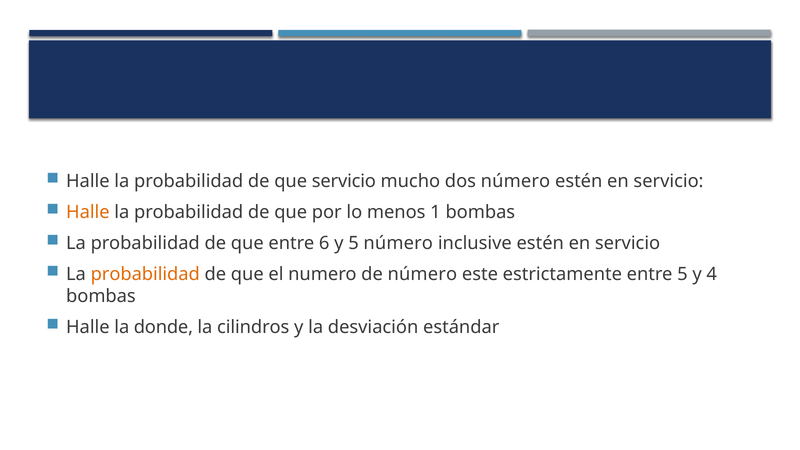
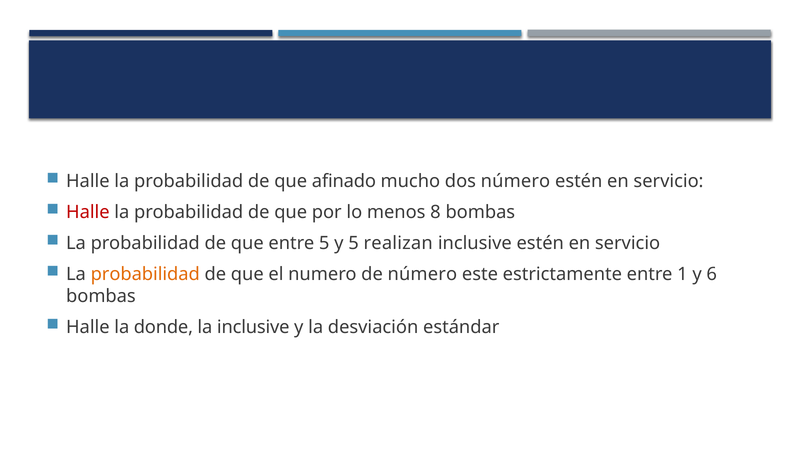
que servicio: servicio -> afinado (344, 181)
Halle colour: orange -> red (88, 212)
1: 1 -> 8 (435, 212)
entre 6: 6 -> 5 (324, 243)
5 número: número -> realizan (398, 243)
entre 5: 5 -> 1 (682, 274)
4: 4 -> 6 (712, 274)
la cilindros: cilindros -> inclusive (253, 327)
